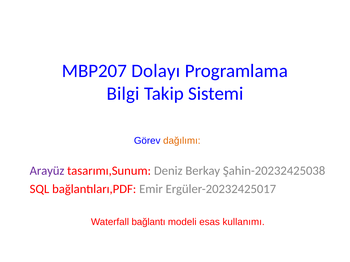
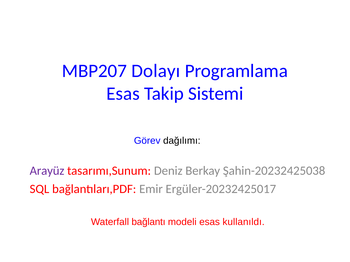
Bilgi: Bilgi -> Esas (123, 94)
dağılımı colour: orange -> black (182, 141)
kullanımı: kullanımı -> kullanıldı (244, 222)
